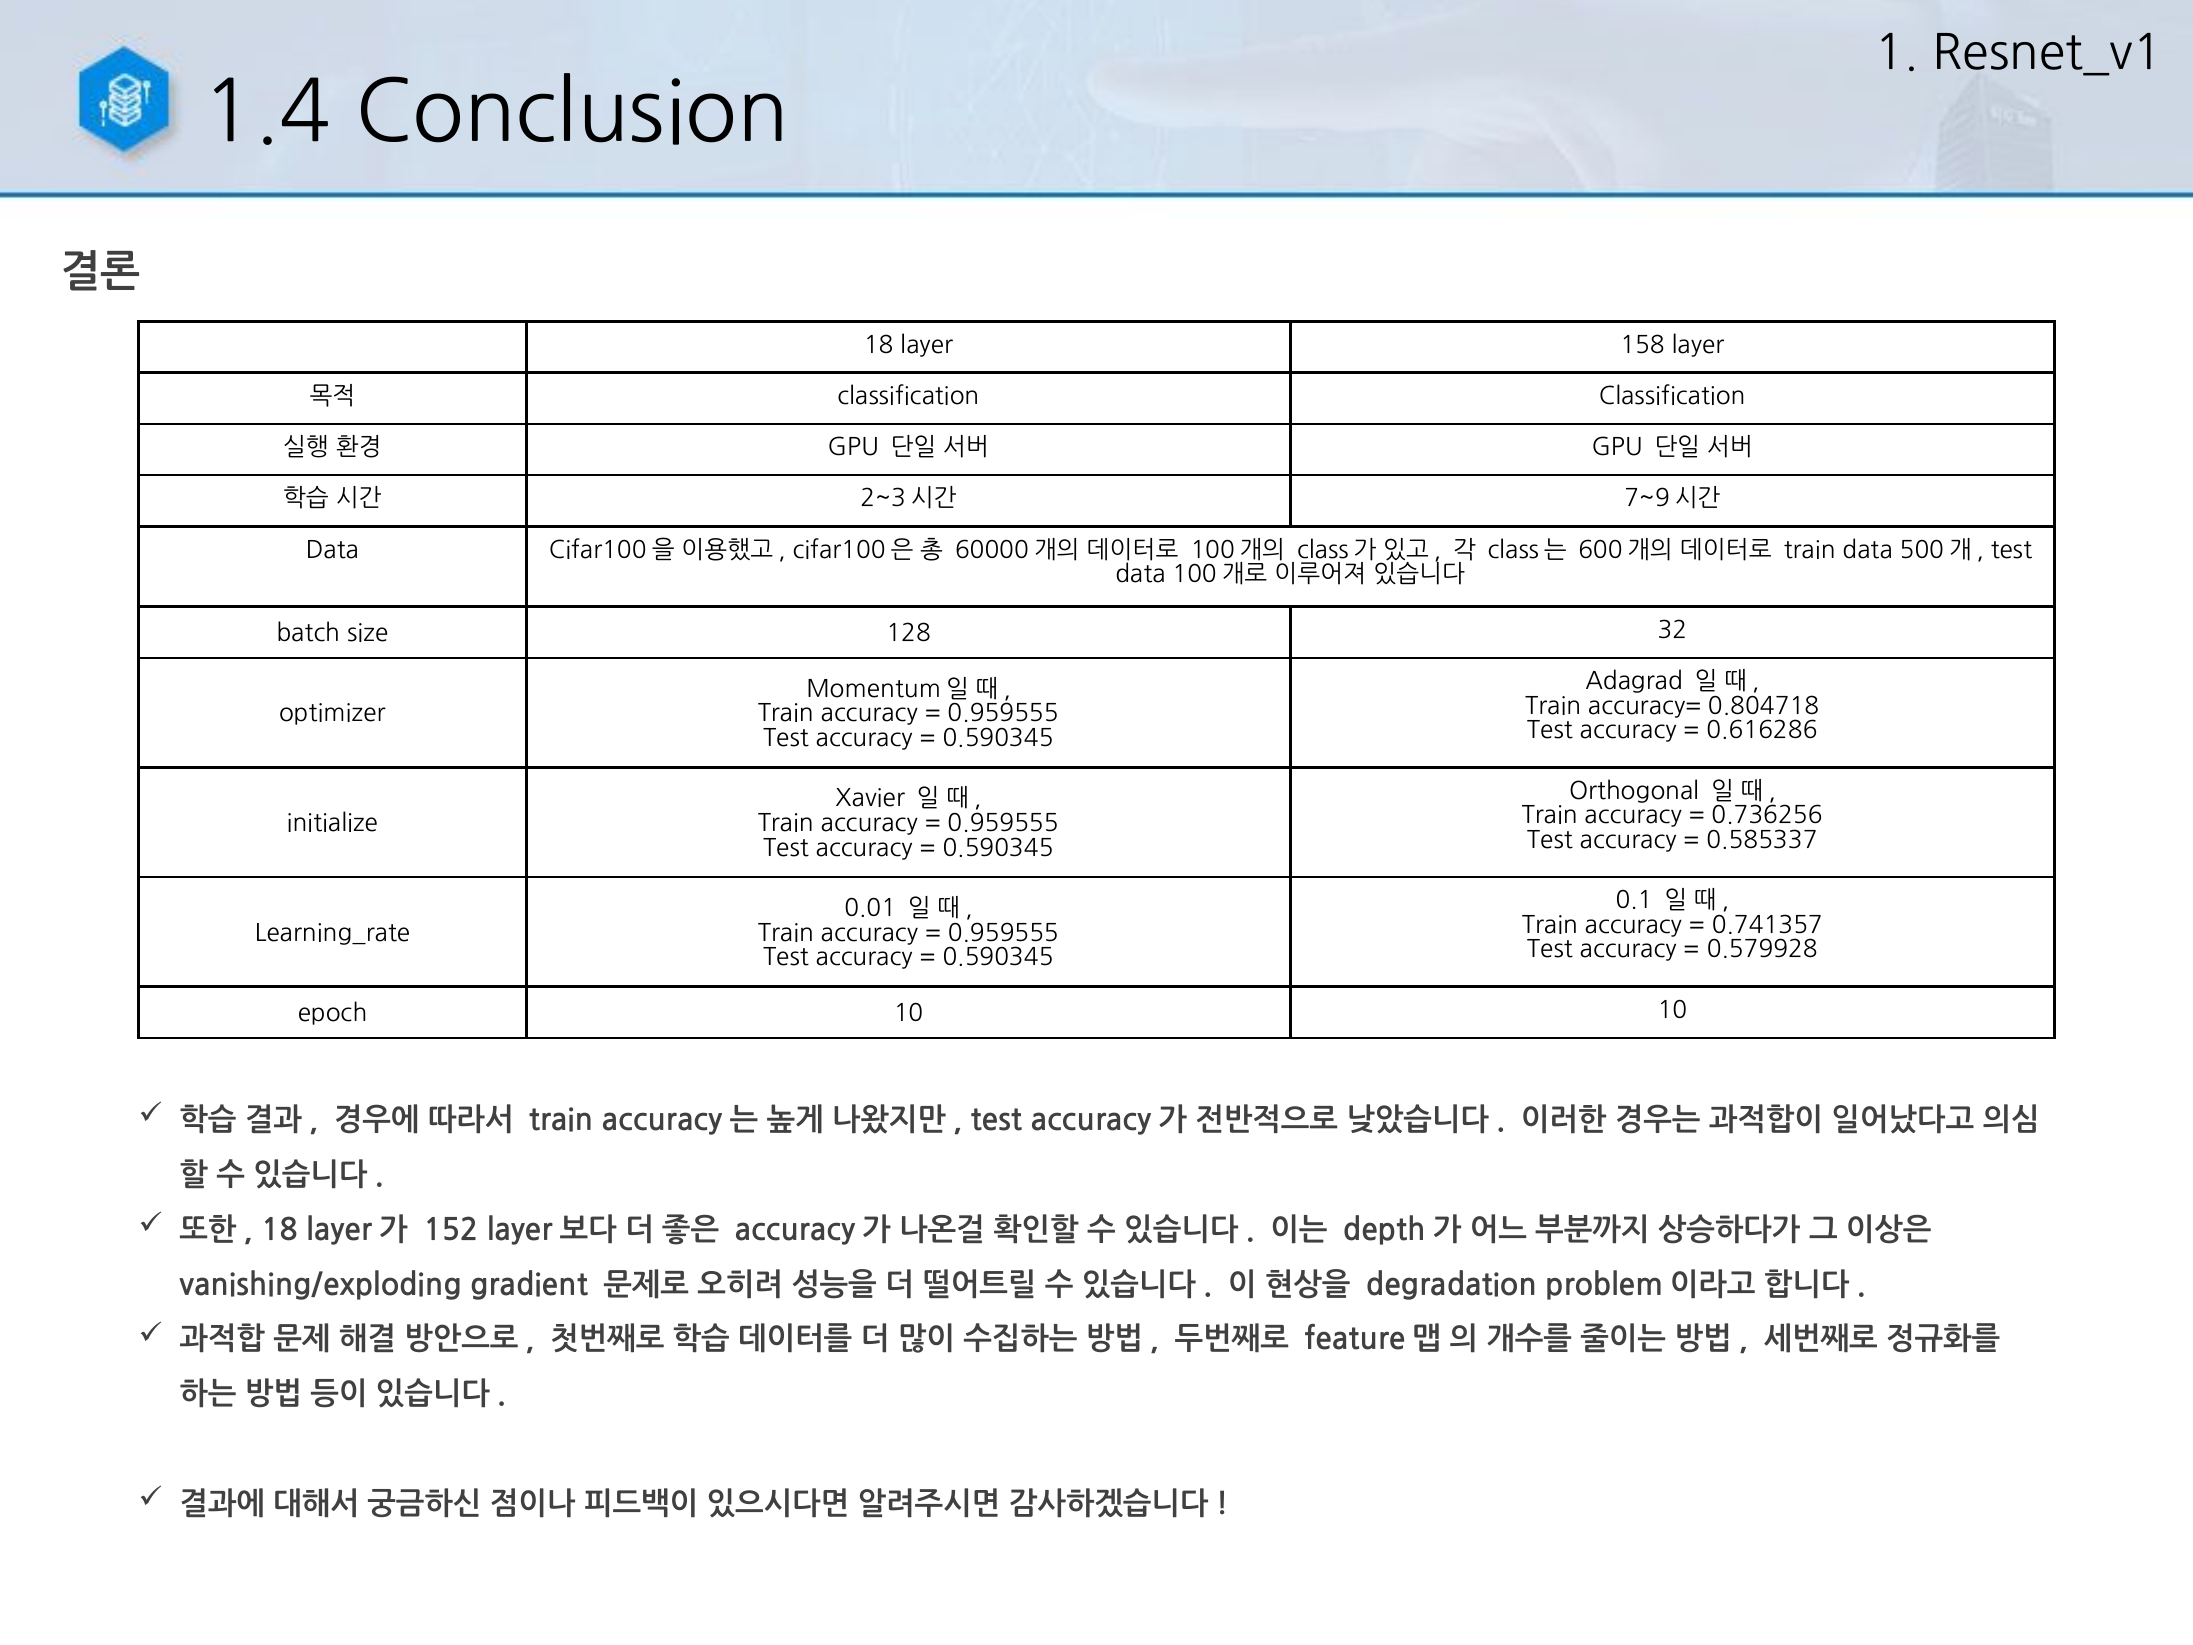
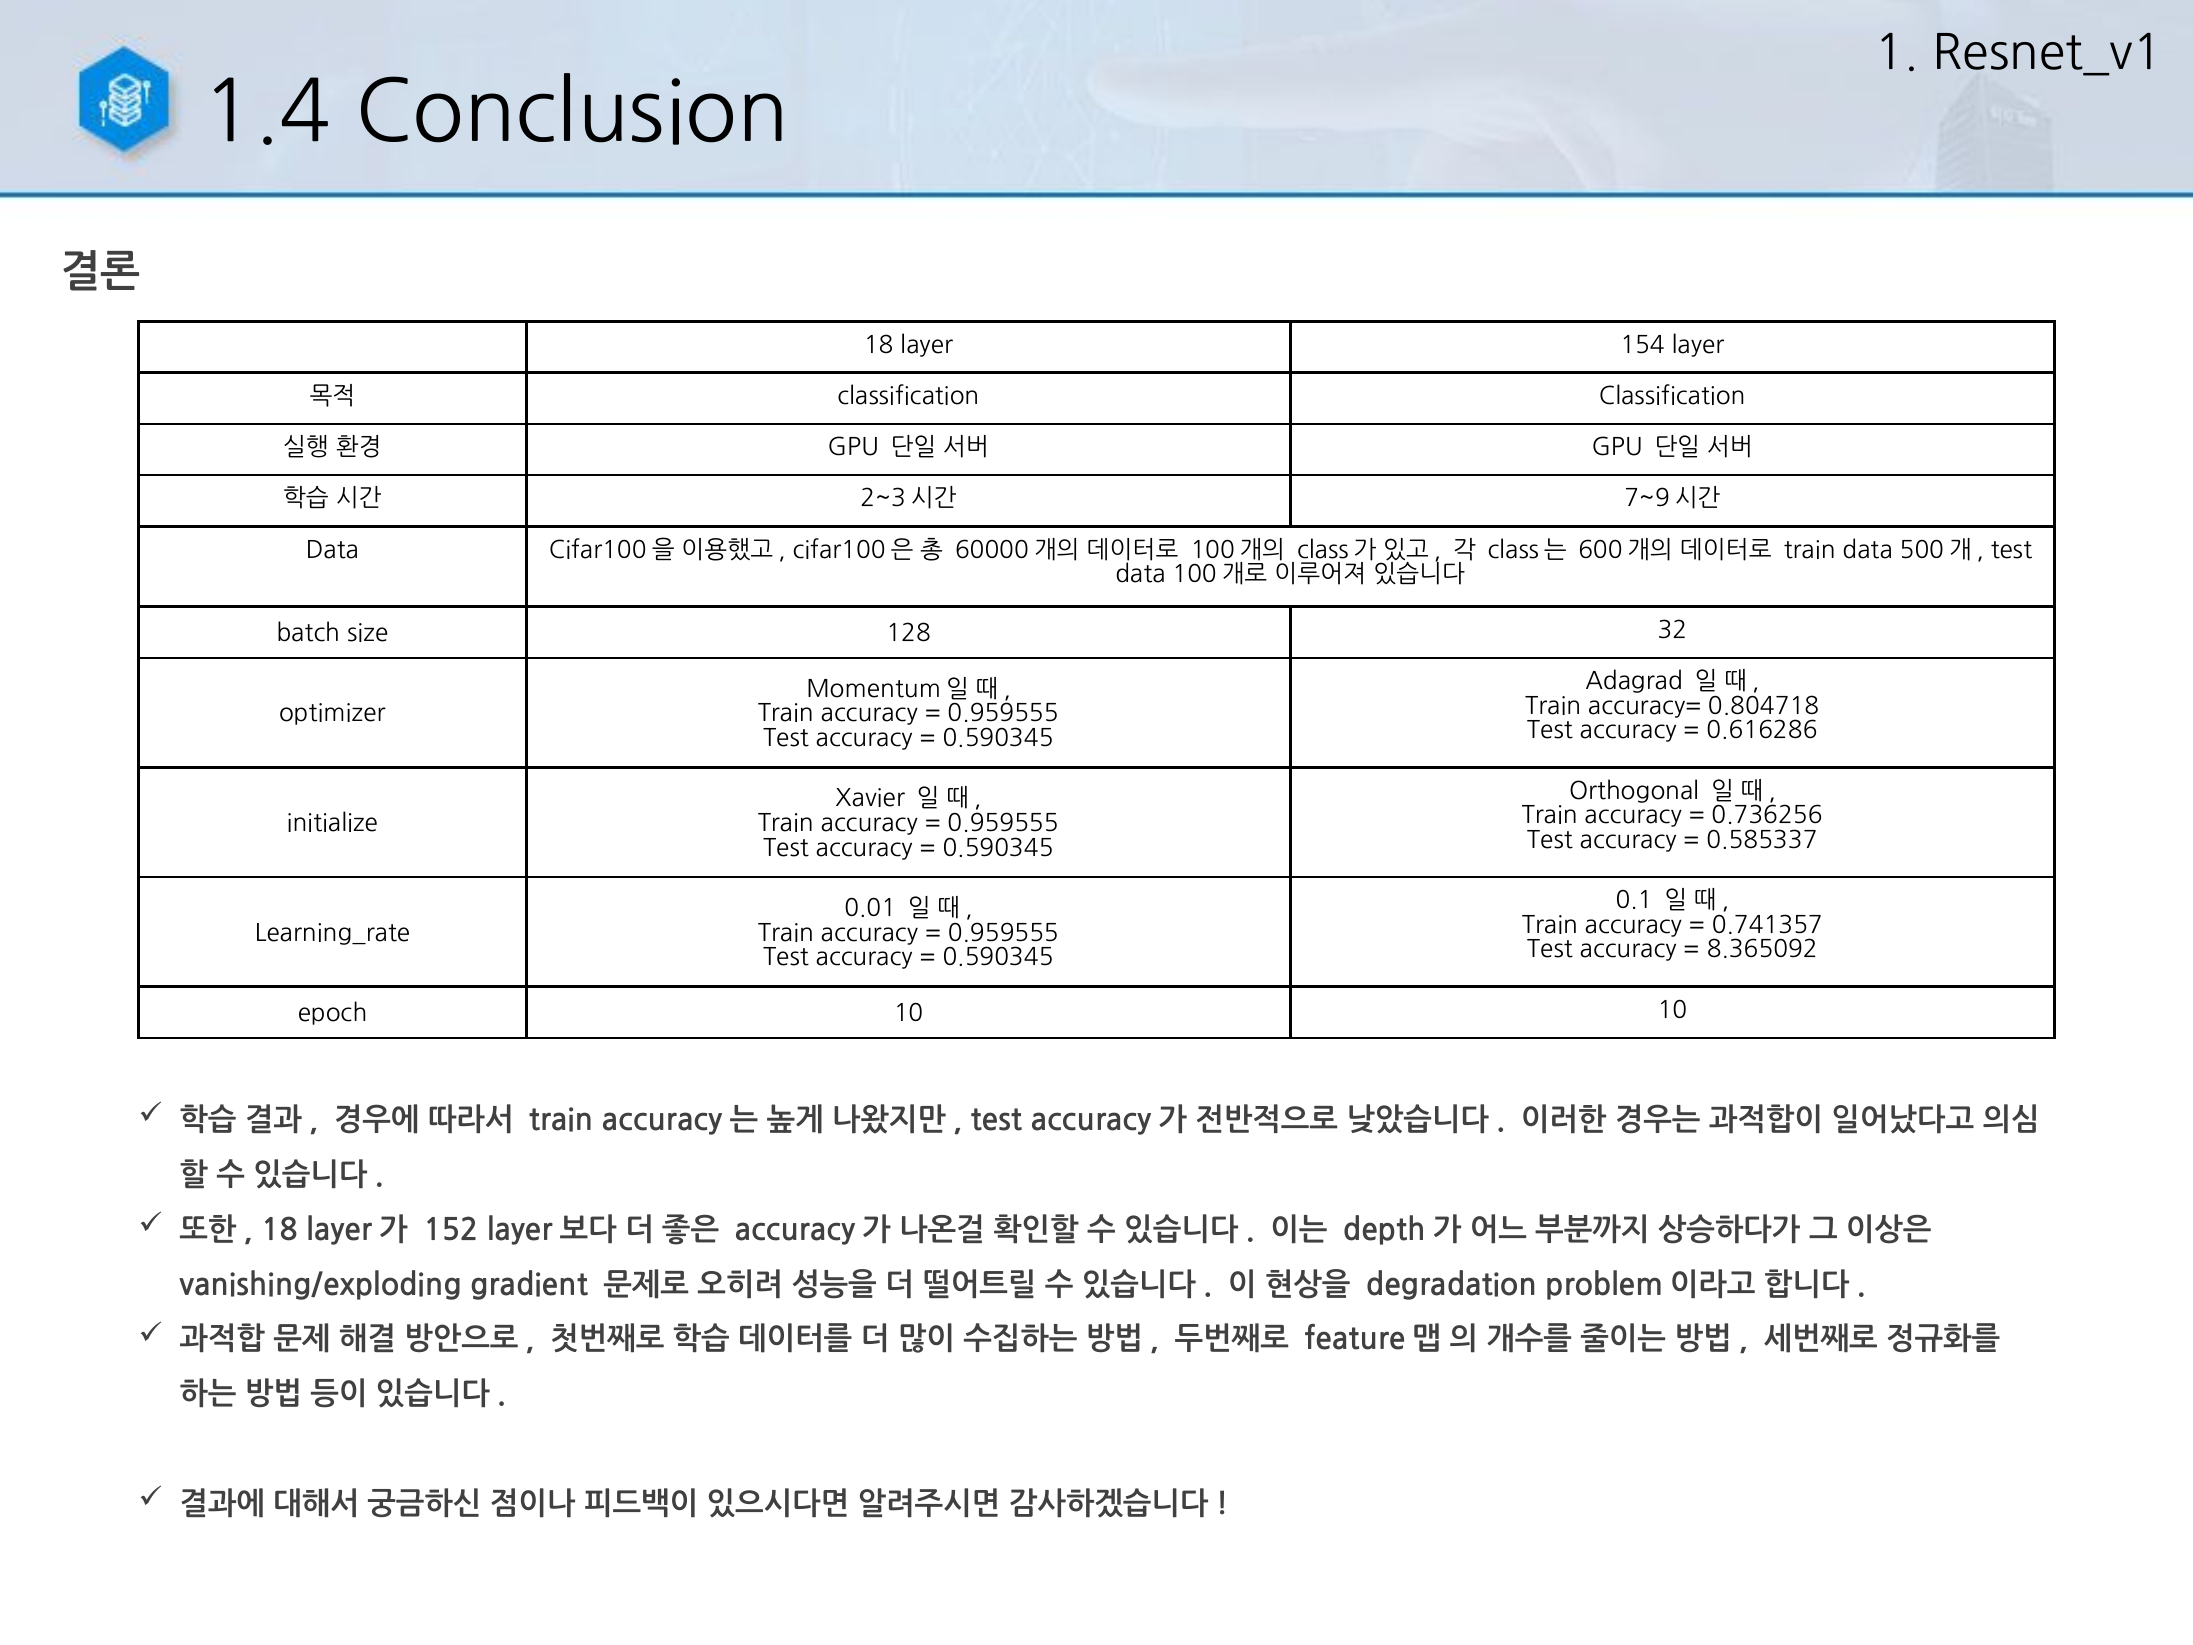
158: 158 -> 154 (1643, 345)
0.579928: 0.579928 -> 8.365092 (1762, 950)
